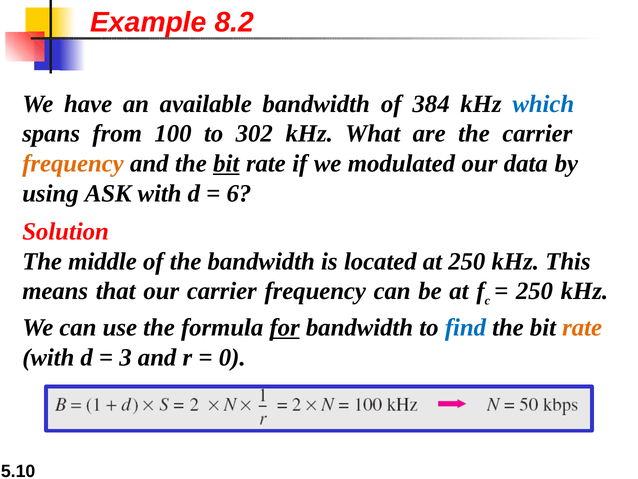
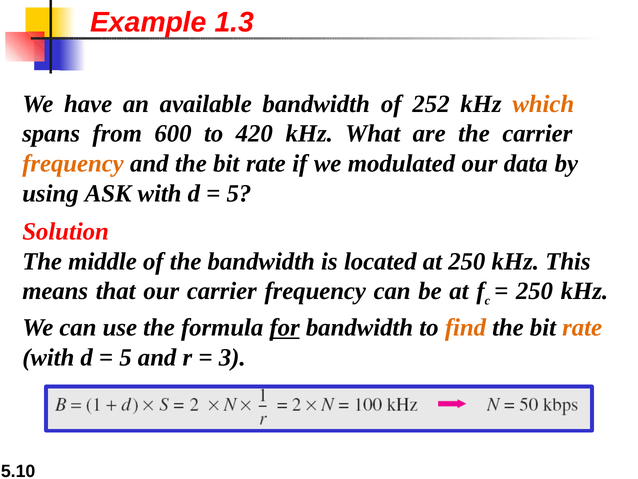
8.2: 8.2 -> 1.3 (234, 22)
384: 384 -> 252 (431, 104)
which colour: blue -> orange (543, 104)
100: 100 -> 600 (173, 134)
302: 302 -> 420 (254, 134)
bit underline: present -> none (226, 163)
6: 6 -> 5 (239, 193)
find colour: blue -> orange (465, 327)
3: 3 -> 5 (125, 357)
0: 0 -> 3 (232, 357)
